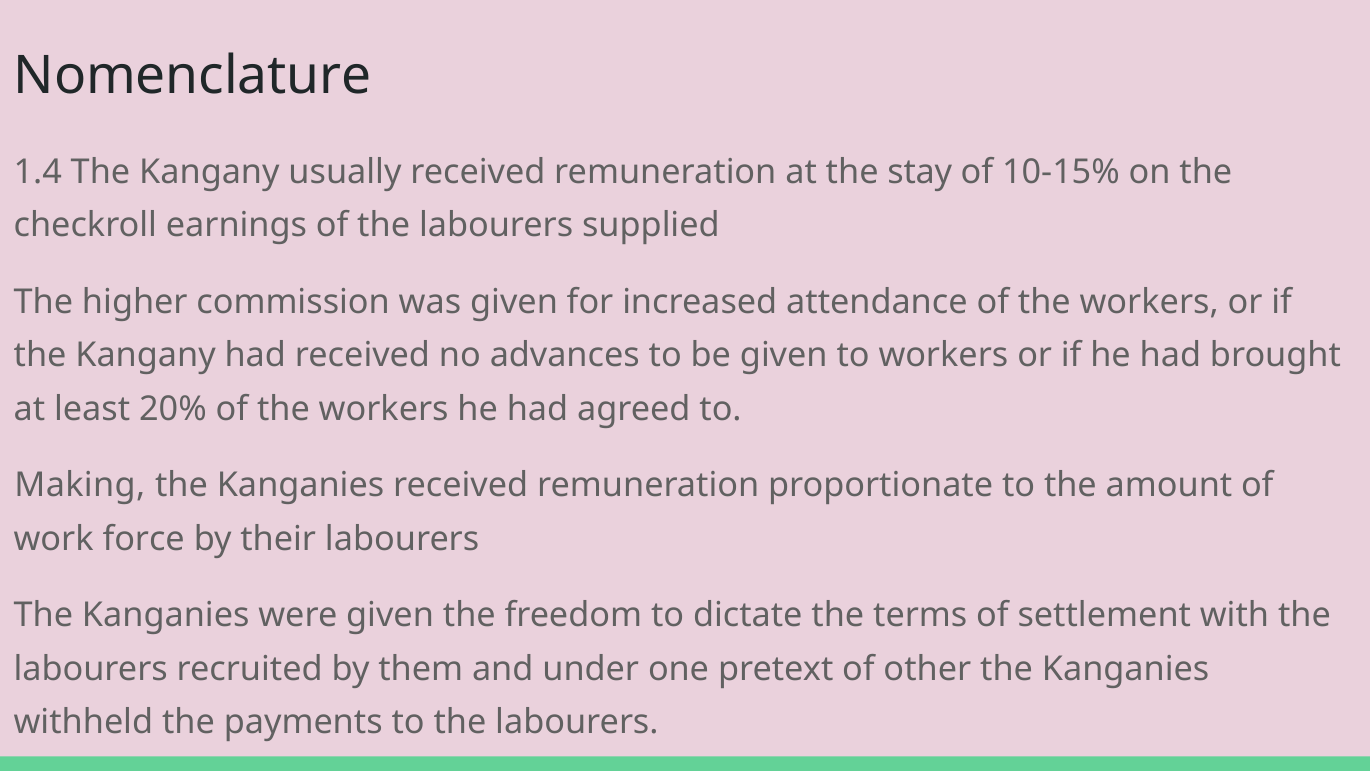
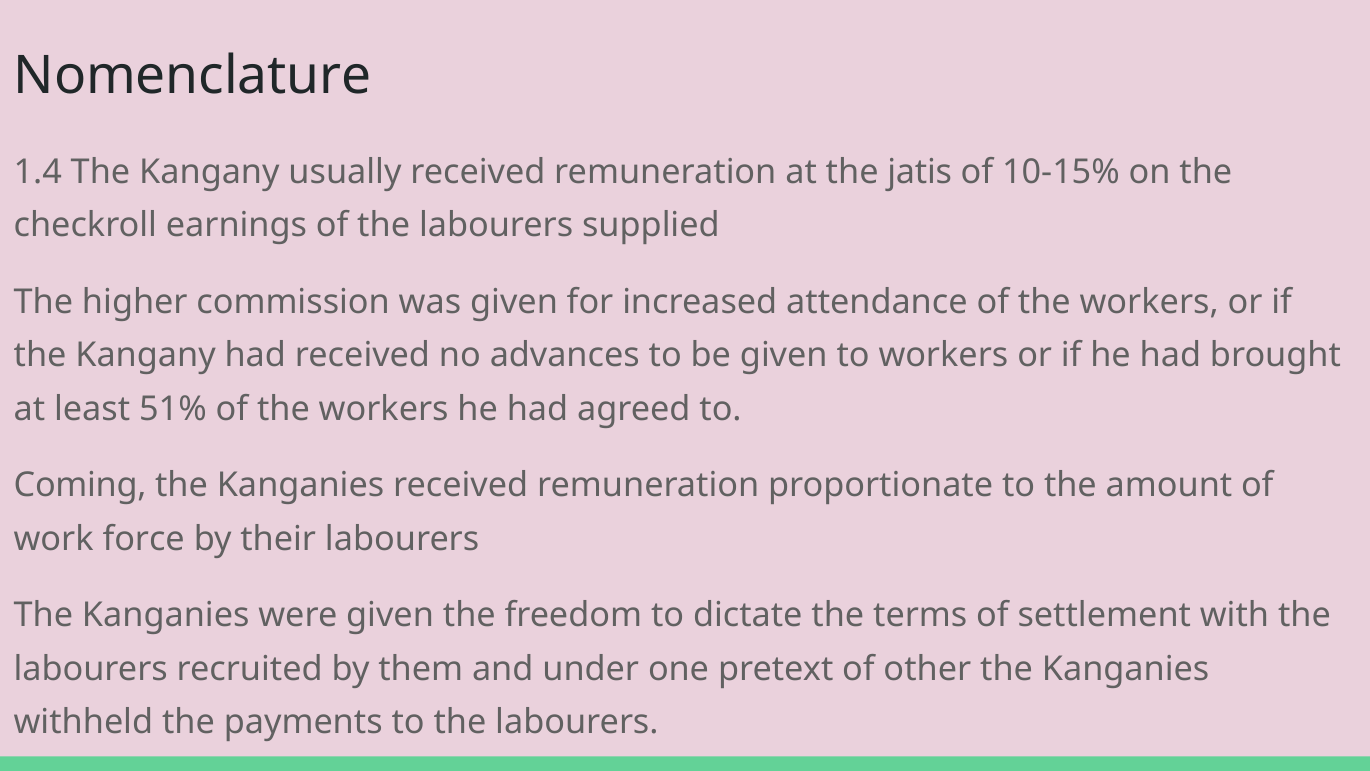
stay: stay -> jatis (920, 172)
20%: 20% -> 51% (173, 409)
Making: Making -> Coming (80, 485)
